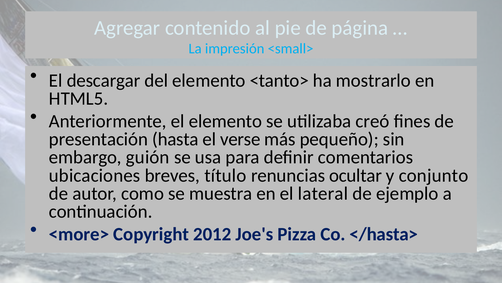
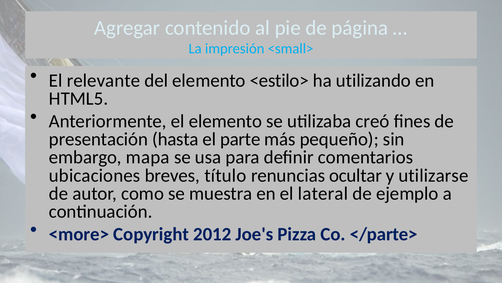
descargar: descargar -> relevante (103, 80)
<tanto>: <tanto> -> <estilo> (279, 80)
mostrarlo: mostrarlo -> utilizando (373, 80)
verse: verse -> parte (240, 139)
guión: guión -> mapa (148, 157)
conjunto: conjunto -> utilizarse (434, 175)
</hasta>: </hasta> -> </parte> (384, 234)
